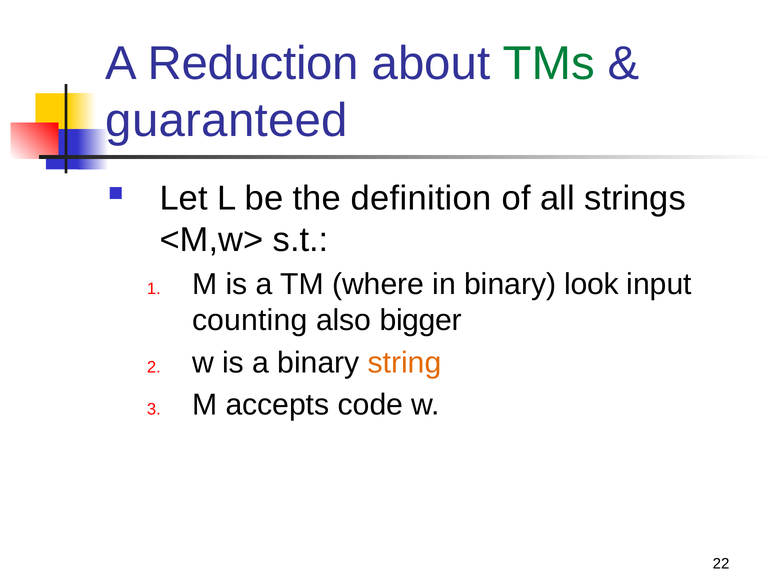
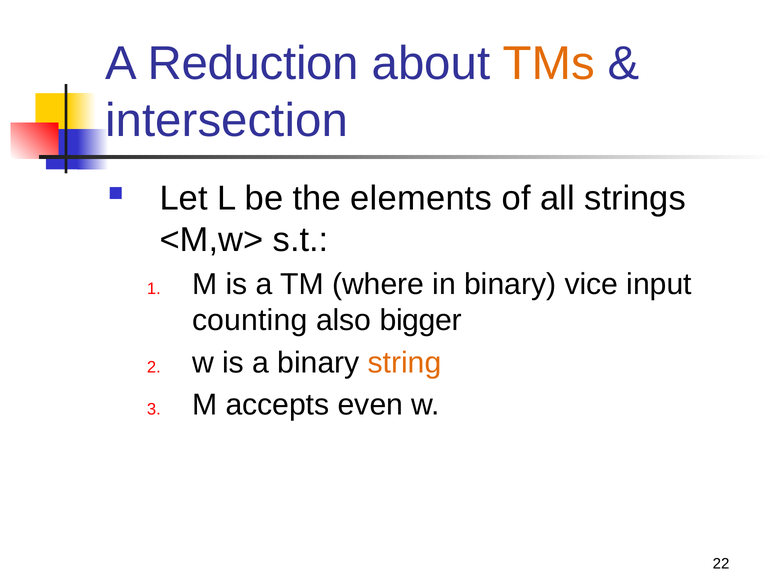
TMs colour: green -> orange (549, 63)
guaranteed: guaranteed -> intersection (227, 120)
definition: definition -> elements (421, 198)
look: look -> vice (591, 284)
code: code -> even (370, 405)
